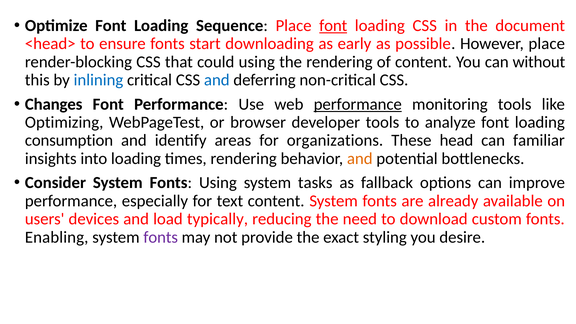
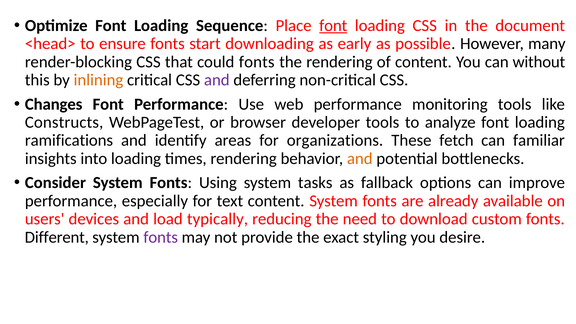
However place: place -> many (547, 44)
could using: using -> fonts (257, 62)
inlining colour: blue -> orange (98, 80)
and colour: blue -> purple (217, 80)
performance underline: present -> none (358, 104)
Optimizing: Optimizing -> Constructs (64, 122)
consumption: consumption -> ramifications (69, 140)
head: head -> fetch (456, 140)
Enabling: Enabling -> Different (57, 237)
